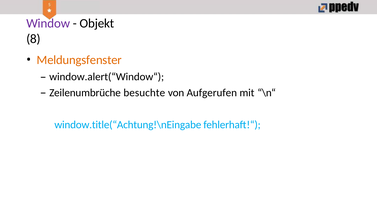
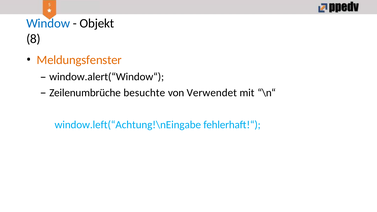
Window colour: purple -> blue (48, 23)
Aufgerufen: Aufgerufen -> Verwendet (212, 93)
window.title(“Achtung!\nEingabe: window.title(“Achtung!\nEingabe -> window.left(“Achtung!\nEingabe (128, 125)
